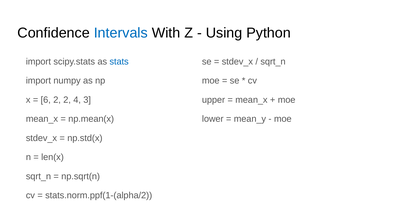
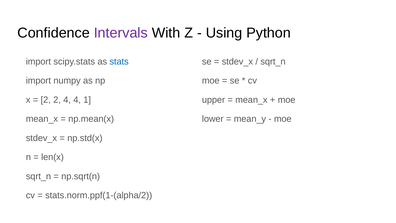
Intervals colour: blue -> purple (121, 33)
6: 6 -> 2 (46, 100)
2 2: 2 -> 4 (67, 100)
3: 3 -> 1 (87, 100)
